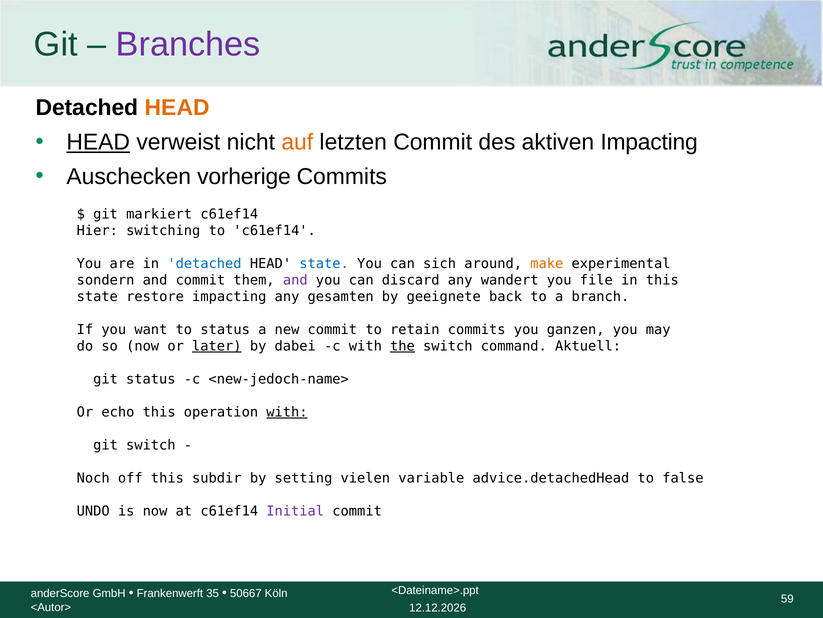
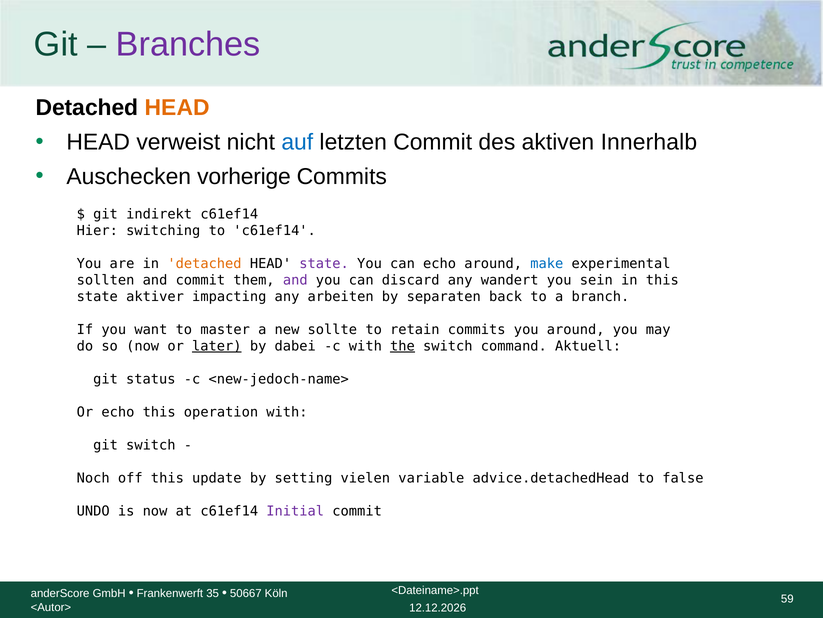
HEAD underline: present -> none (98, 142)
auf colour: orange -> blue (297, 142)
aktiven Impacting: Impacting -> Innerhalb (649, 142)
markiert: markiert -> indirekt (159, 214)
detached colour: blue -> orange (205, 264)
state colour: blue -> purple (324, 264)
can sich: sich -> echo (440, 264)
make colour: orange -> blue (547, 264)
sondern: sondern -> sollten (106, 280)
file: file -> sein (596, 280)
restore: restore -> aktiver (155, 296)
gesamten: gesamten -> arbeiten (341, 296)
geeignete: geeignete -> separaten (444, 296)
to status: status -> master (225, 329)
new commit: commit -> sollte (332, 329)
you ganzen: ganzen -> around (576, 329)
with underline: present -> none (287, 412)
subdir: subdir -> update (217, 478)
